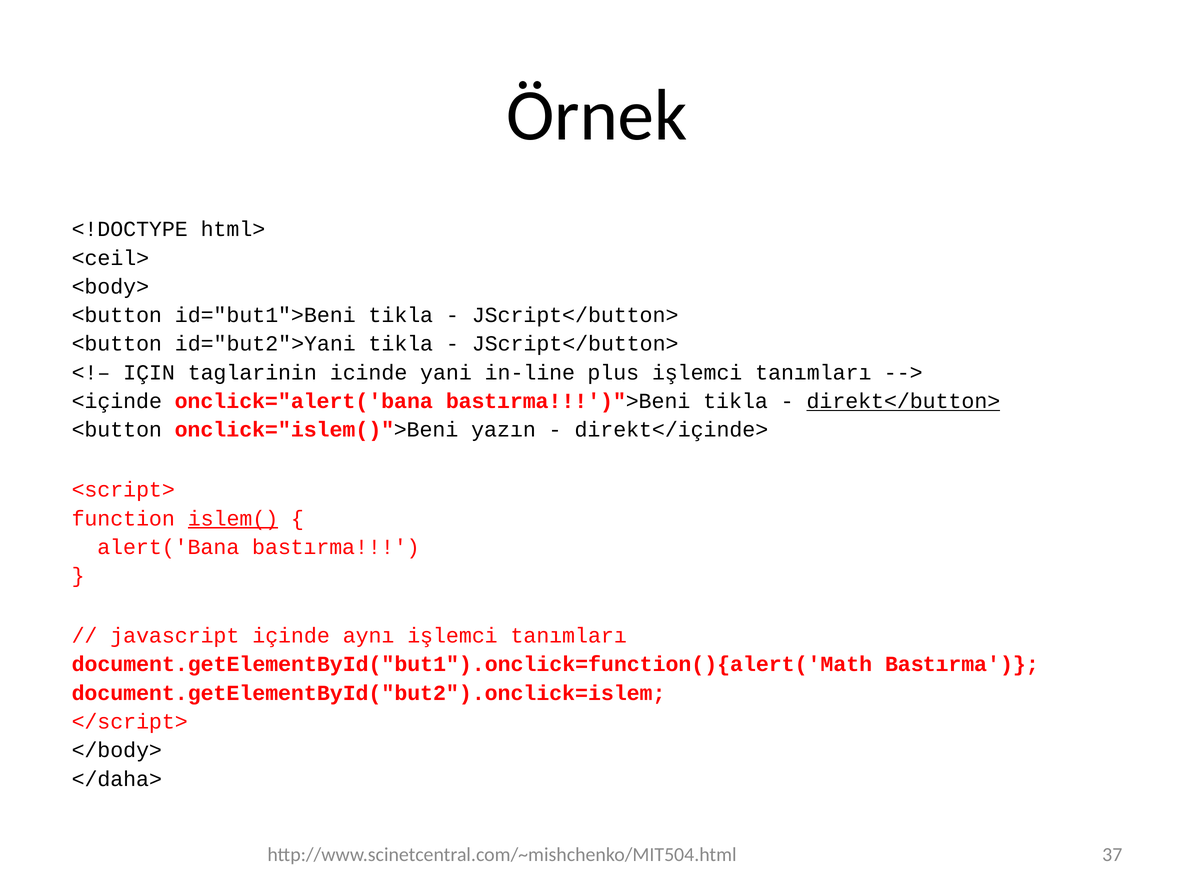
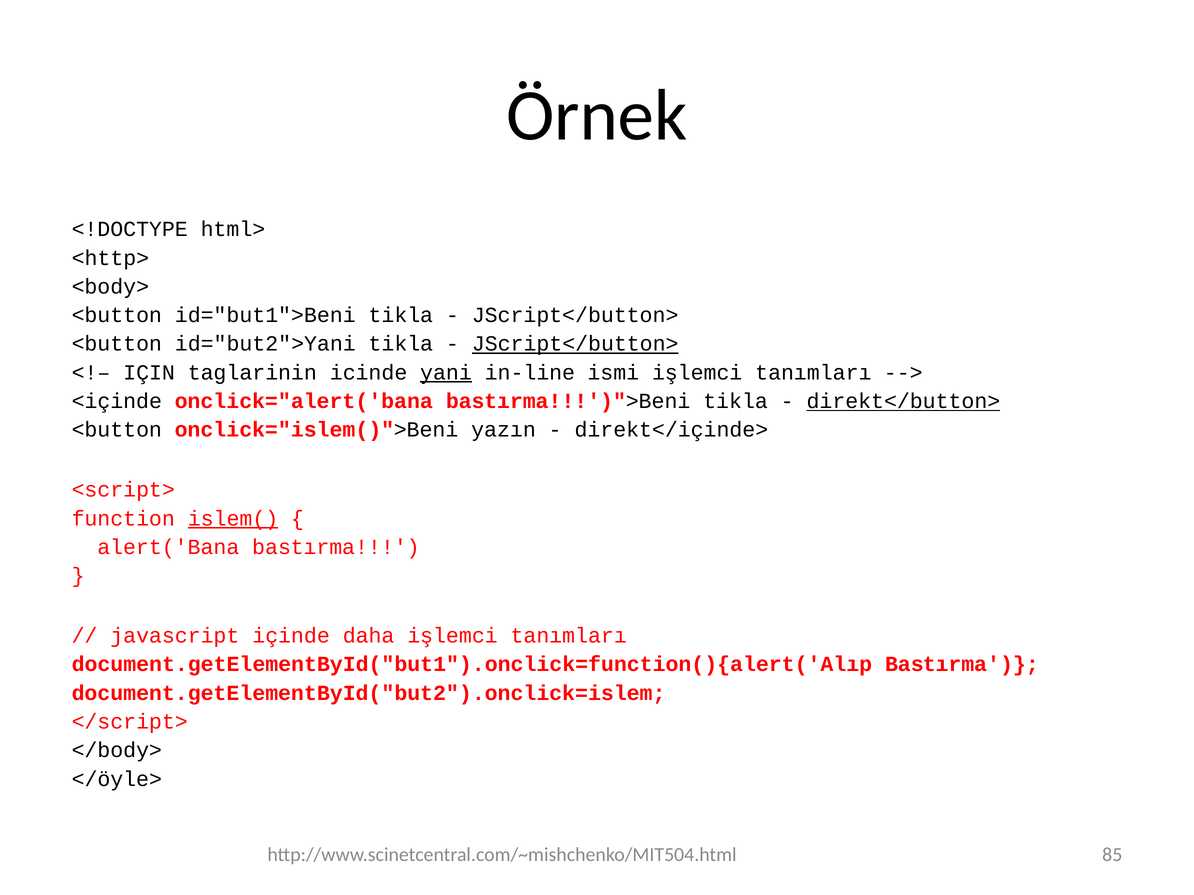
<ceil>: <ceil> -> <http> (110, 258)
JScript</button> underline: none -> present (575, 344)
yani underline: none -> present (446, 373)
plus: plus -> ismi (613, 373)
aynı: aynı -> daha (369, 636)
document.getElementById("but1").onclick=function(){alert('Math: document.getElementById("but1").onclick=function(){alert('Math -> document.getElementById("but1").onclick=function(){alert('Alıp (472, 665)
</daha>: </daha> -> </öyle> (117, 779)
37: 37 -> 85 (1112, 855)
